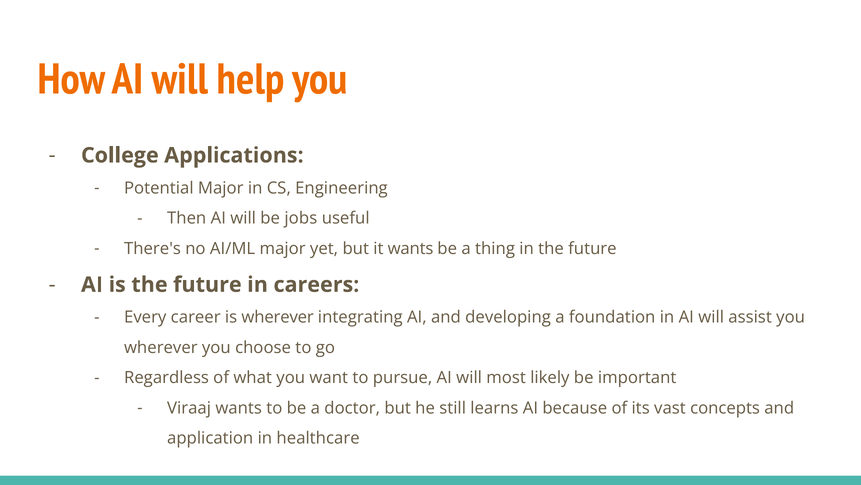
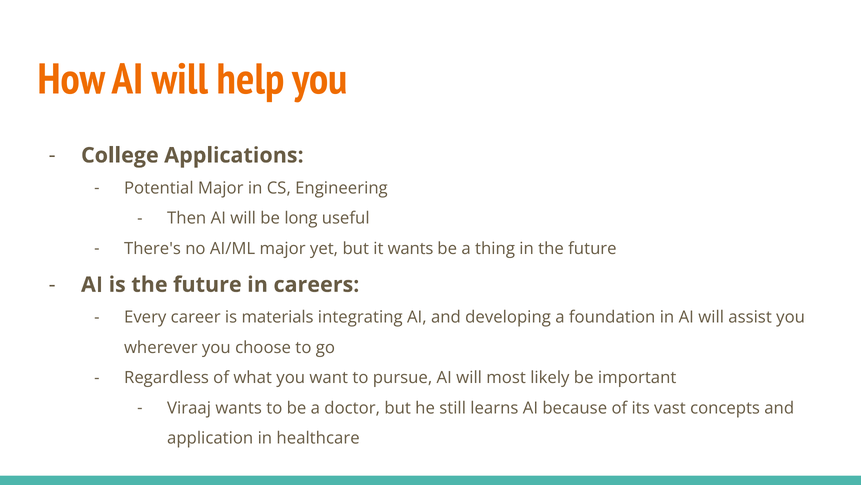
jobs: jobs -> long (301, 218)
is wherever: wherever -> materials (278, 317)
